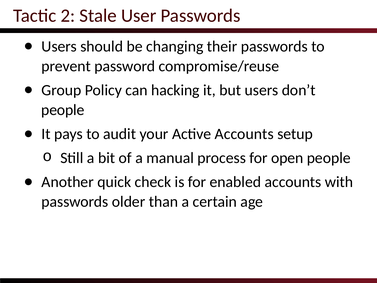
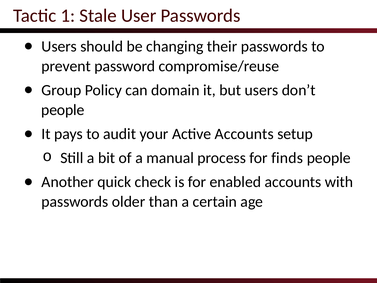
2: 2 -> 1 (68, 16)
hacking: hacking -> domain (175, 90)
open: open -> finds (287, 158)
